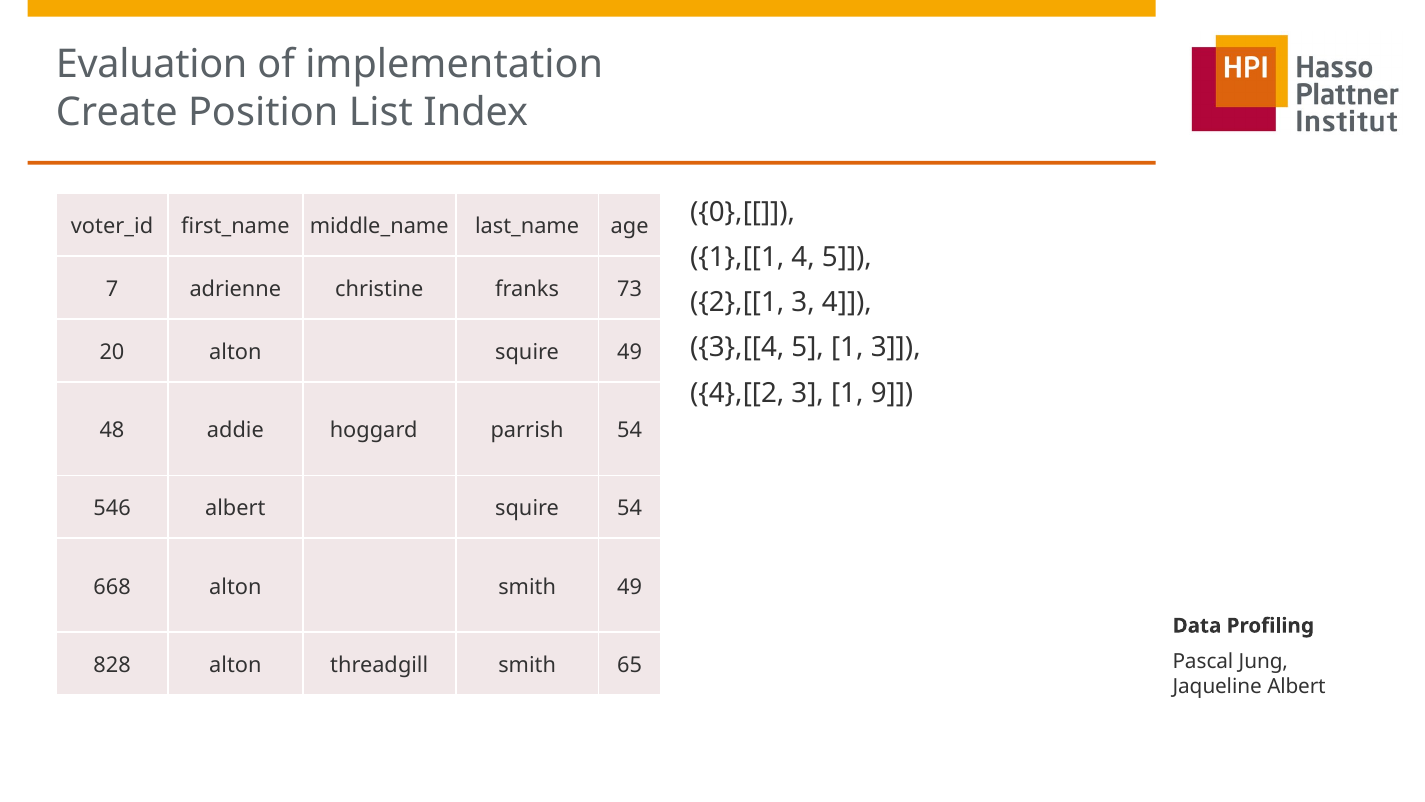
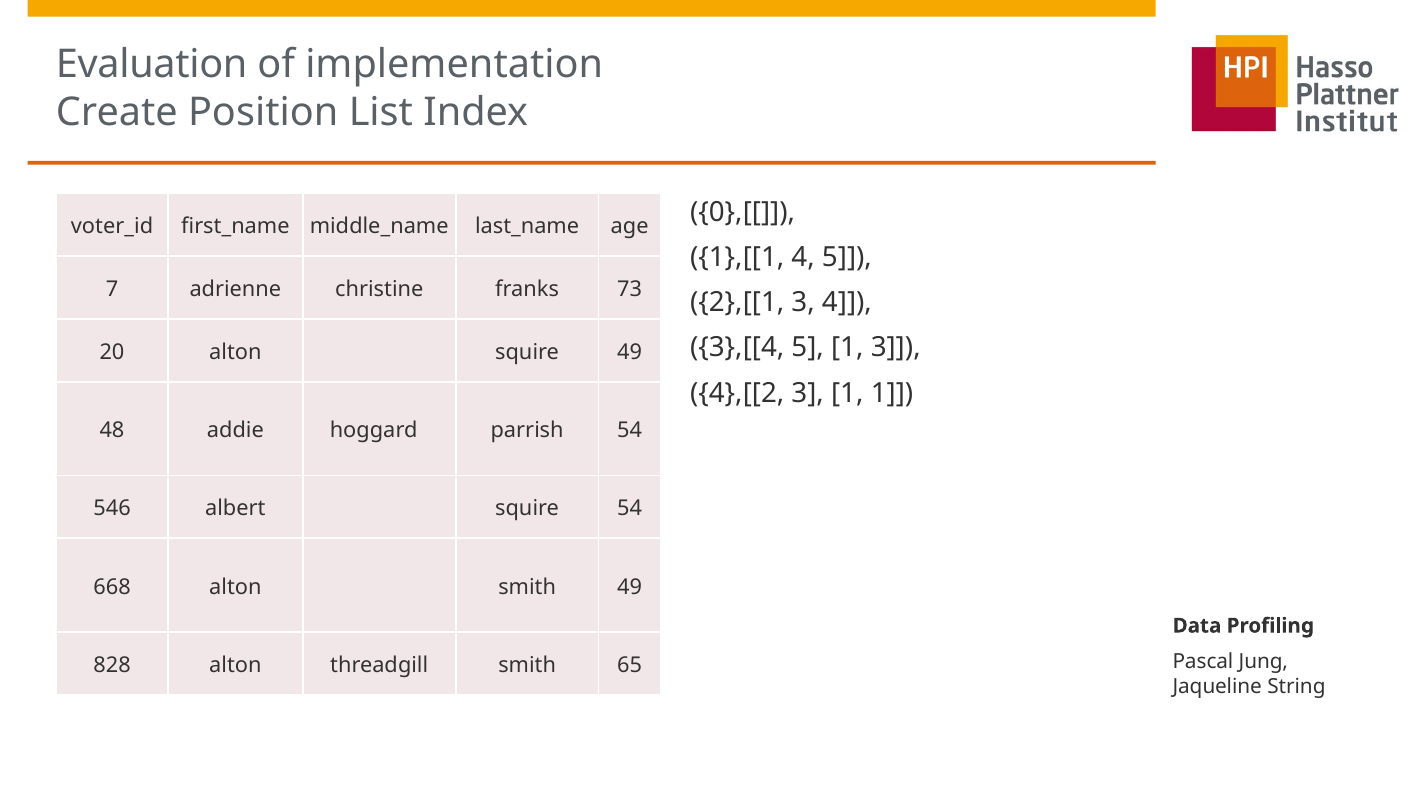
1 9: 9 -> 1 (892, 393)
Jaqueline Albert: Albert -> String (1296, 686)
